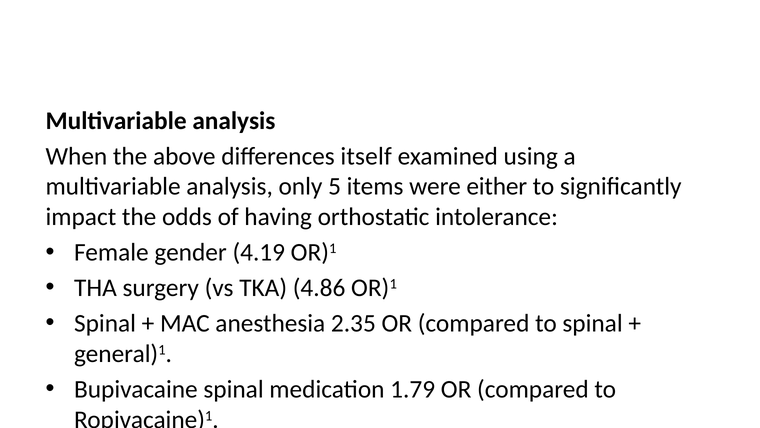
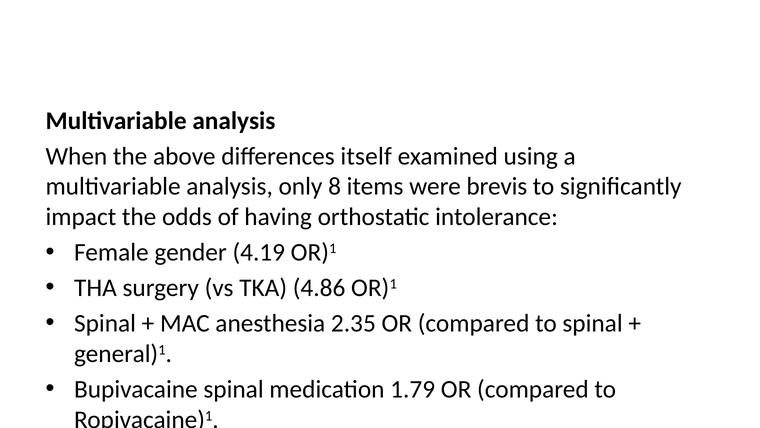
5: 5 -> 8 (335, 186)
either: either -> brevis (497, 186)
